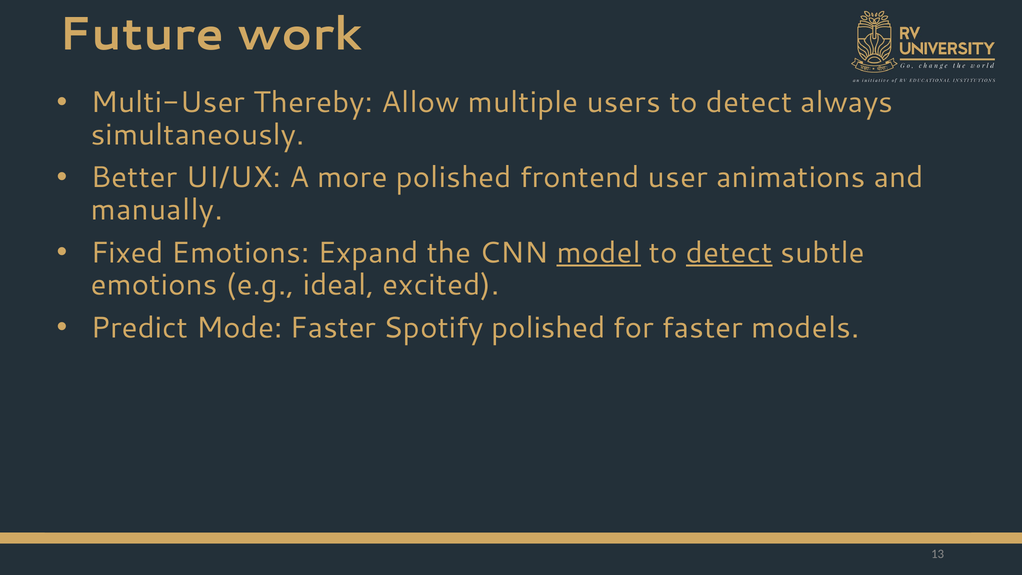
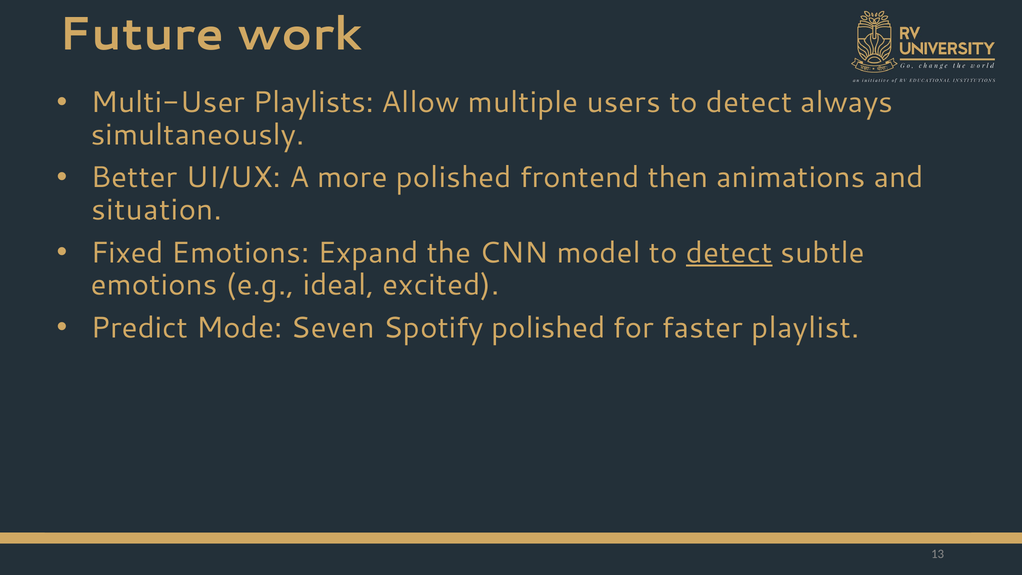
Thereby: Thereby -> Playlists (313, 103)
user: user -> then (678, 178)
manually: manually -> situation (157, 210)
model underline: present -> none (599, 253)
Mode Faster: Faster -> Seven (333, 328)
models: models -> playlist (805, 328)
